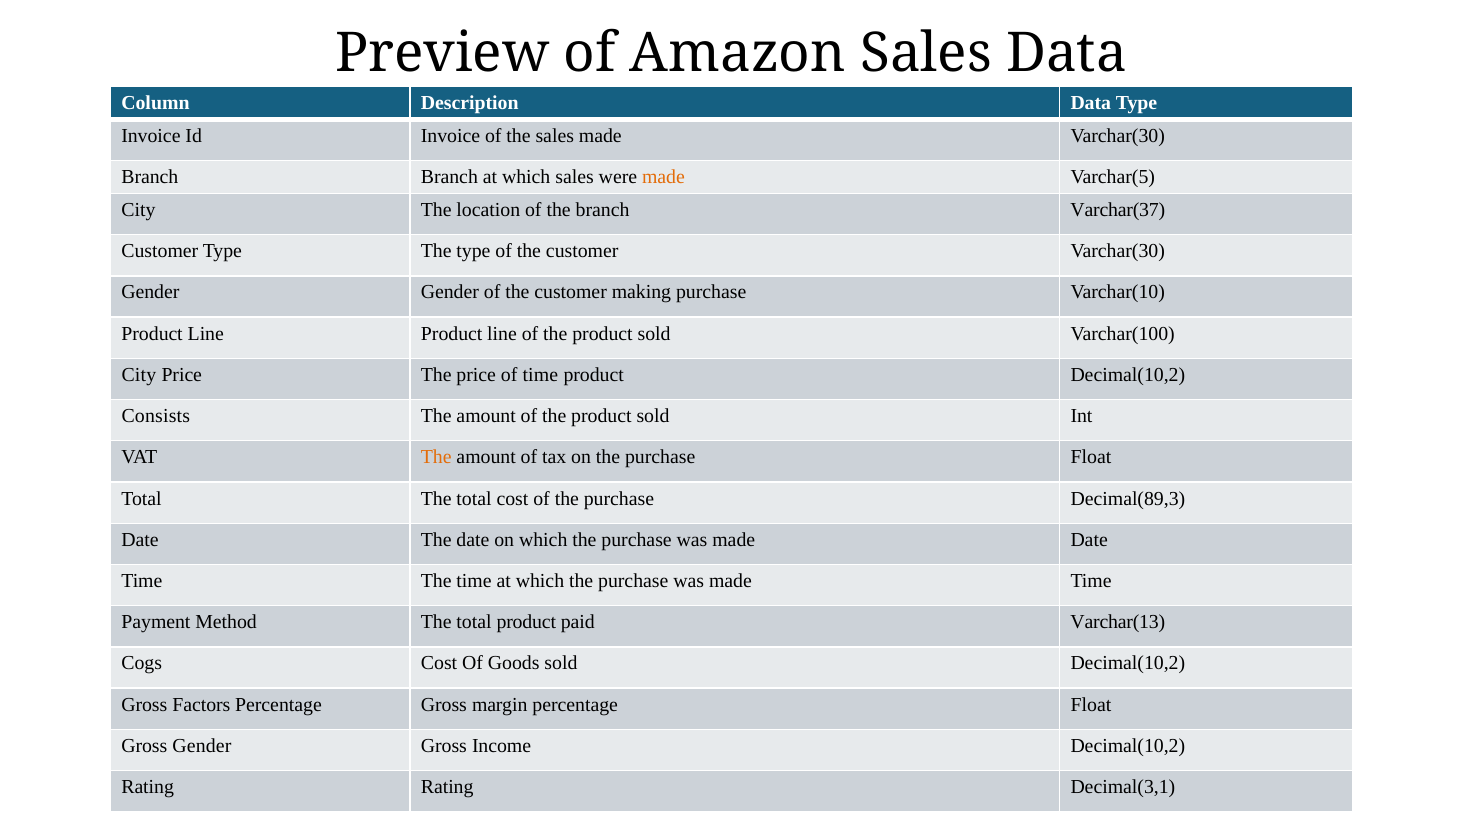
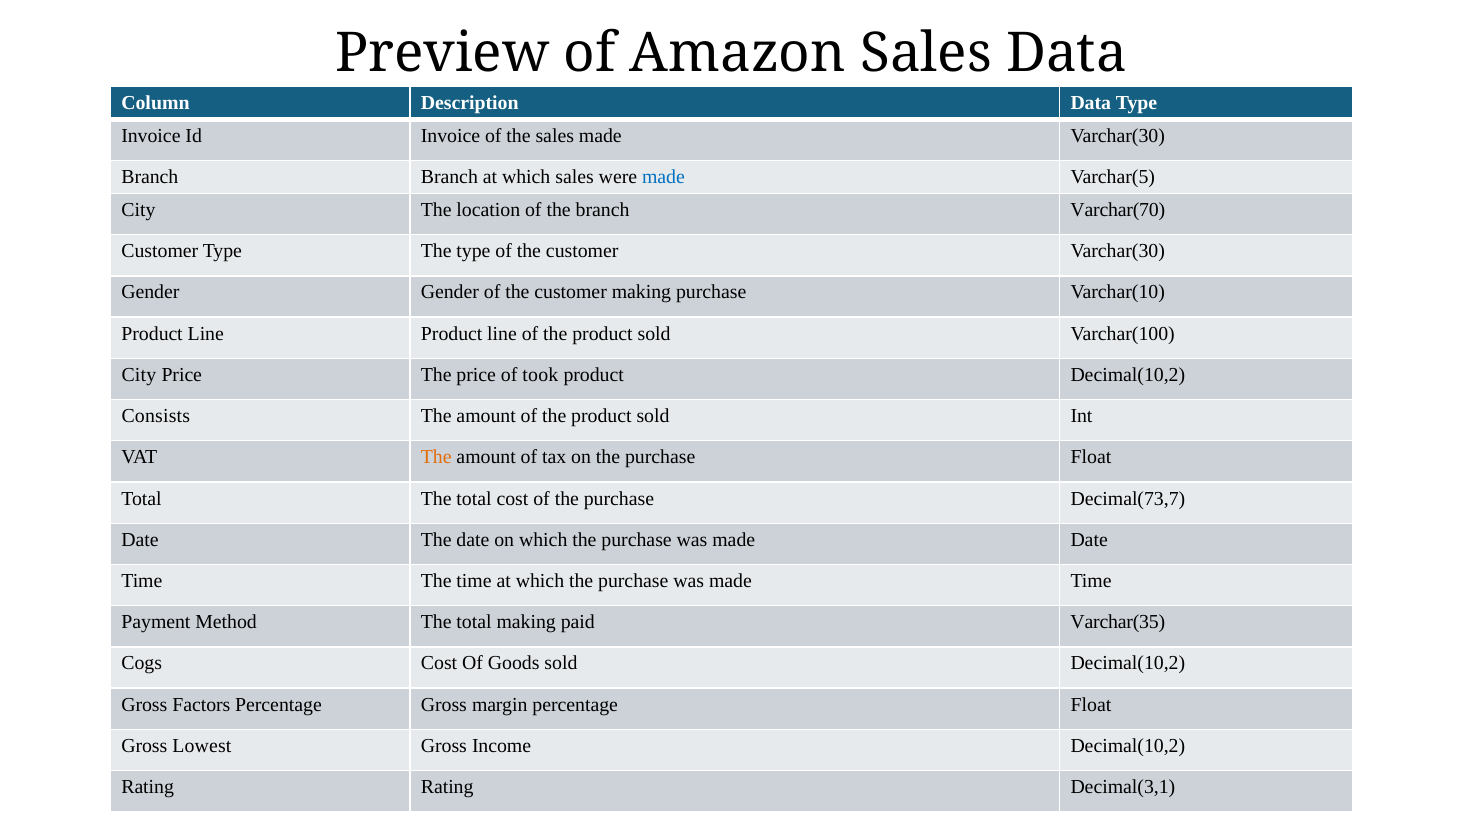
made colour: orange -> blue (663, 177)
Varchar(37: Varchar(37 -> Varchar(70 (1118, 210)
of time: time -> took (540, 375)
Decimal(89,3: Decimal(89,3 -> Decimal(73,7 (1128, 498)
total product: product -> making (526, 622)
Varchar(13: Varchar(13 -> Varchar(35 (1118, 622)
Gross Gender: Gender -> Lowest (202, 746)
